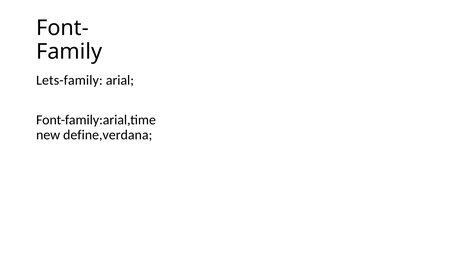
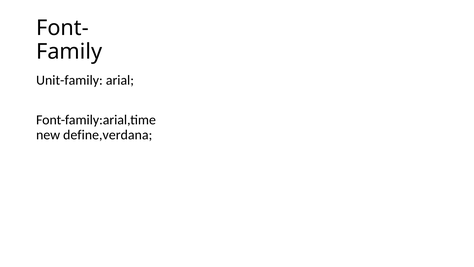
Lets-family: Lets-family -> Unit-family (69, 80)
